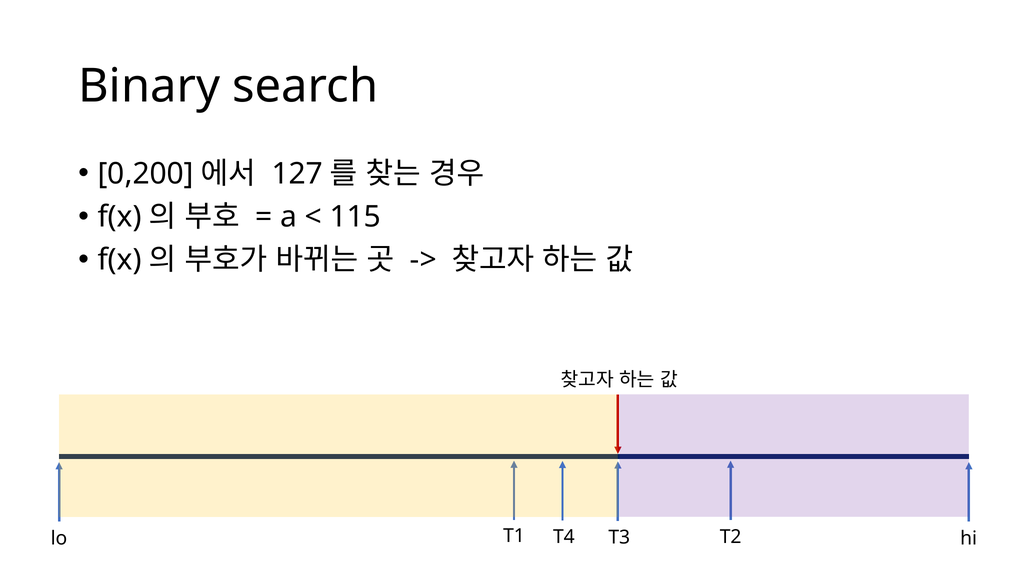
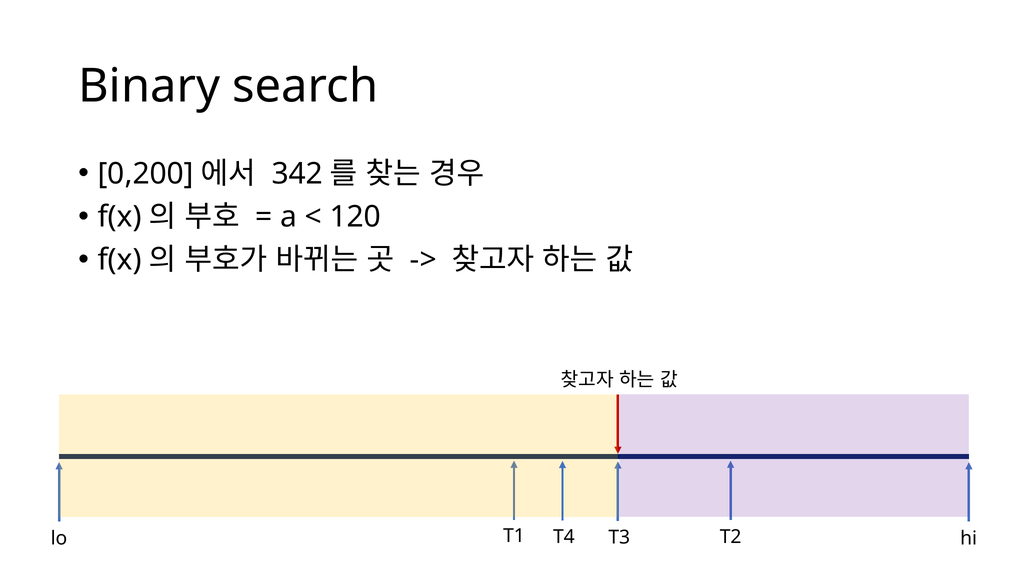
127: 127 -> 342 (297, 174)
115: 115 -> 120 (355, 217)
